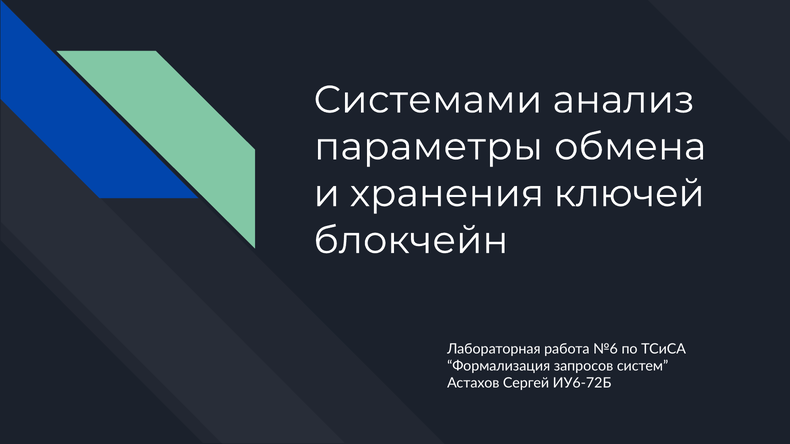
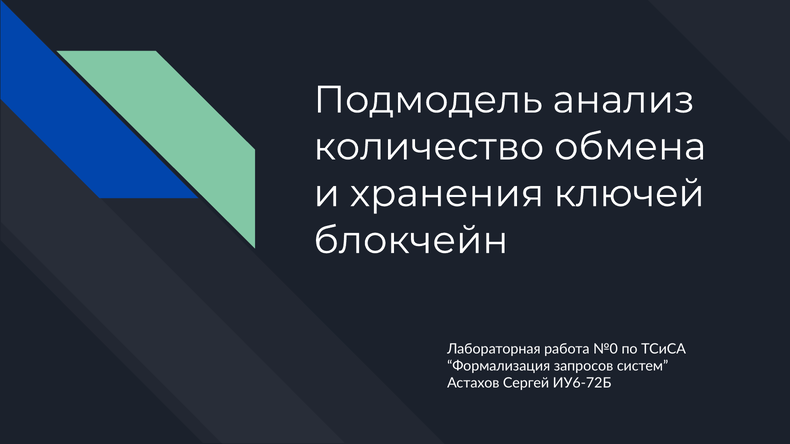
Системами: Системами -> Подмодель (428, 100)
параметры: параметры -> количество (429, 147)
№6: №6 -> №0 (605, 349)
